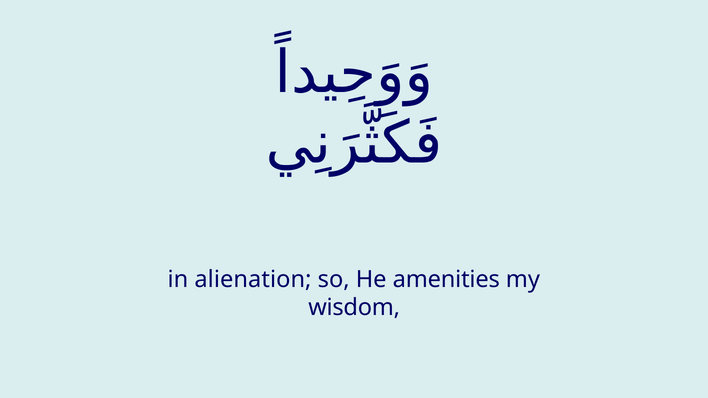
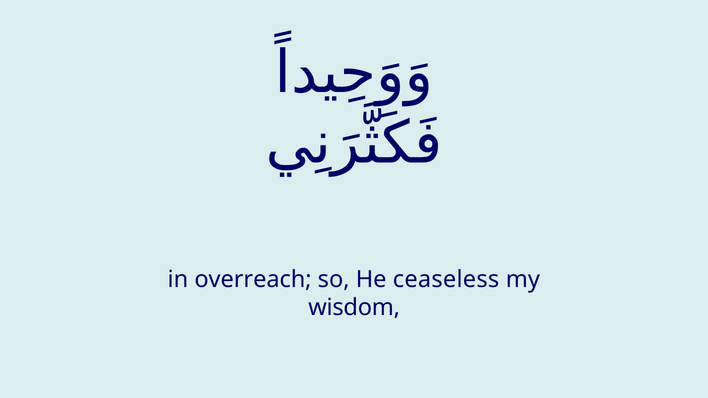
alienation: alienation -> overreach (253, 280)
amenities: amenities -> ceaseless (446, 280)
